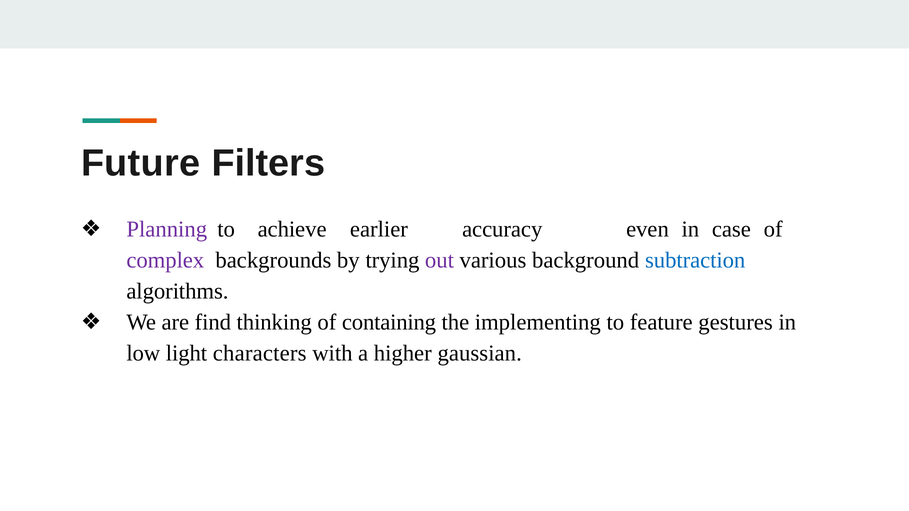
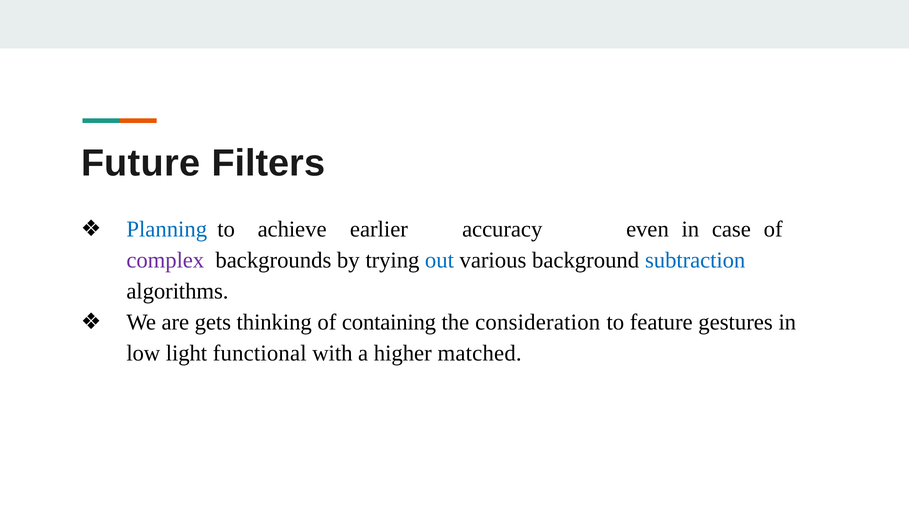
Planning colour: purple -> blue (167, 229)
out colour: purple -> blue (439, 260)
find: find -> gets (213, 322)
implementing: implementing -> consideration (538, 322)
characters: characters -> functional (260, 354)
gaussian: gaussian -> matched (480, 354)
